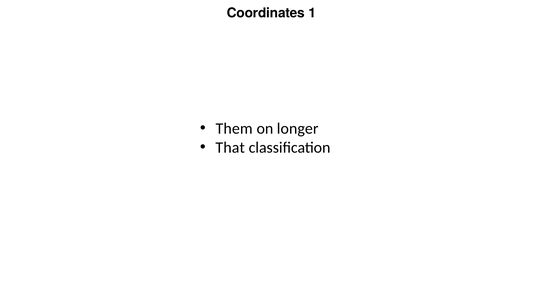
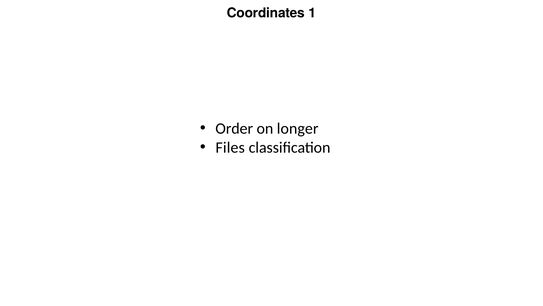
Them: Them -> Order (234, 128)
That: That -> Files (230, 147)
